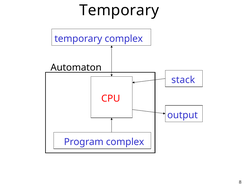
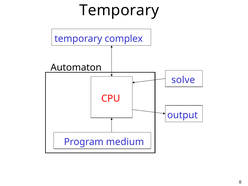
stack: stack -> solve (183, 80)
Program complex: complex -> medium (125, 142)
